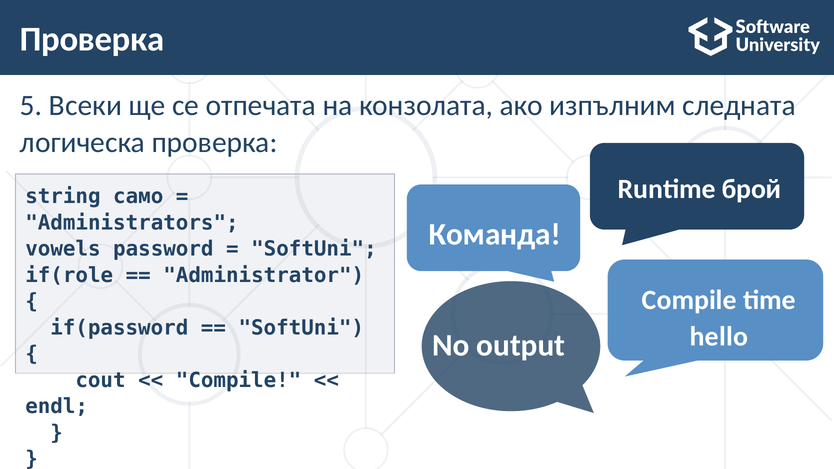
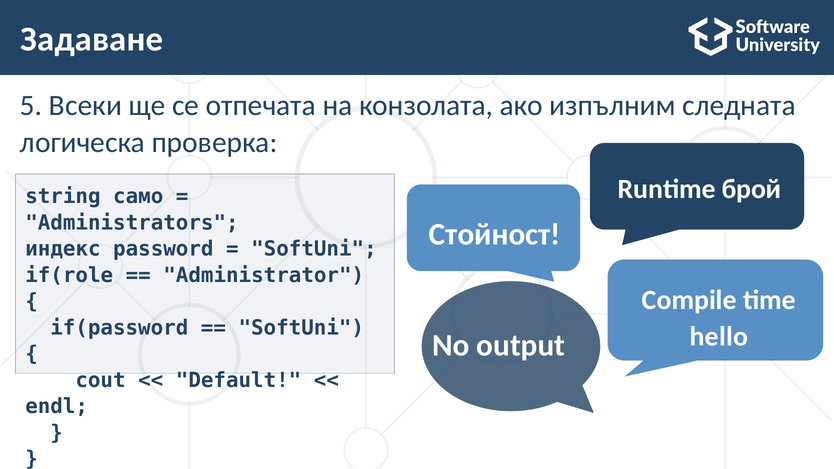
Проверка: Проверка -> Задаване (92, 40)
Команда: Команда -> Стойност (495, 234)
vowels: vowels -> индекс (63, 249)
Compile: Compile -> Default (239, 380)
